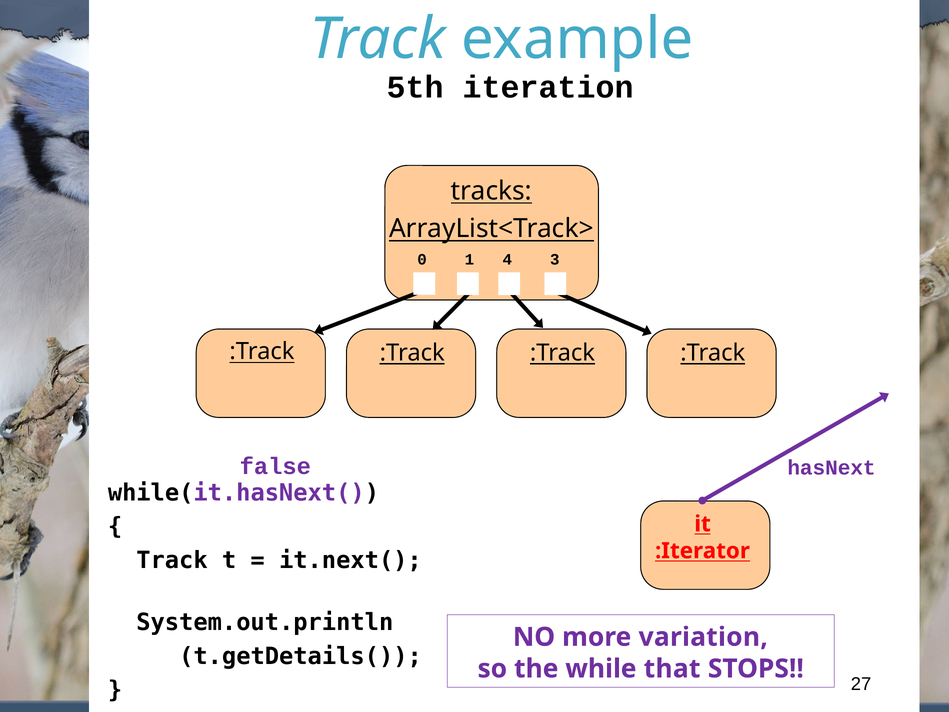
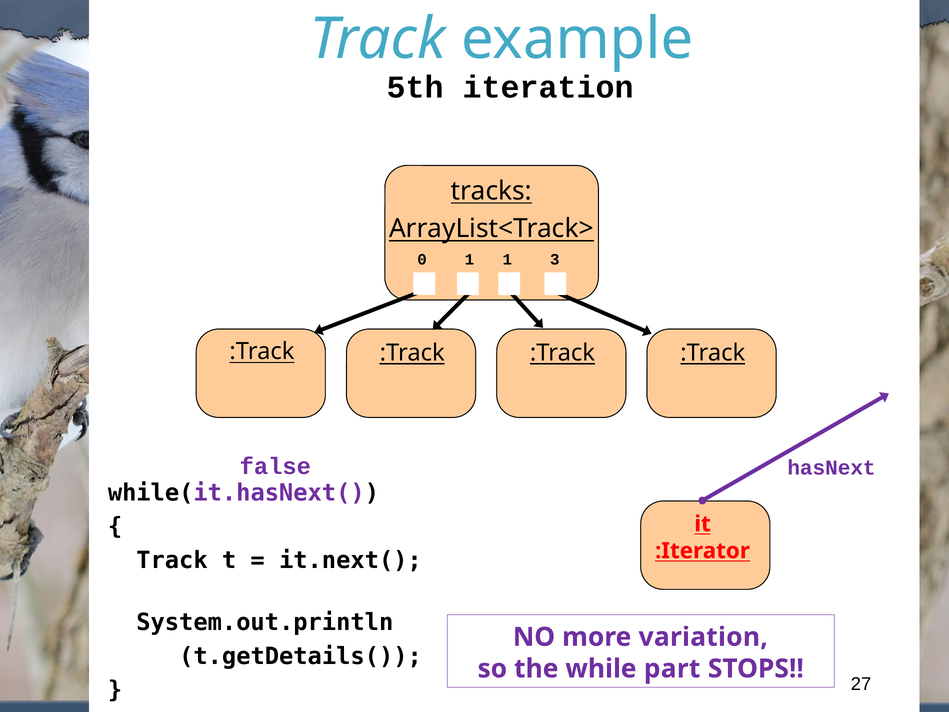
1 4: 4 -> 1 (507, 259)
that: that -> part (672, 668)
